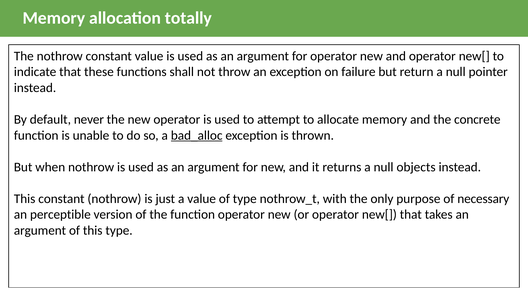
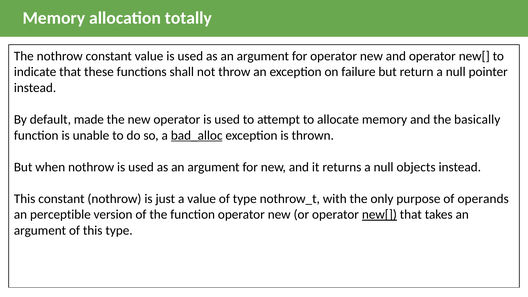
never: never -> made (89, 119)
concrete: concrete -> basically (477, 119)
necessary: necessary -> operands (483, 199)
new[ underline: none -> present (379, 215)
